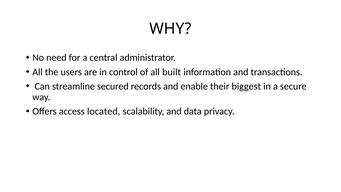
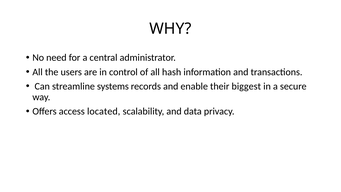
built: built -> hash (172, 72)
secured: secured -> systems (113, 86)
